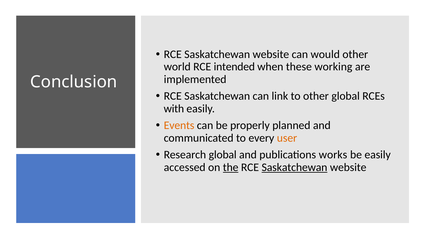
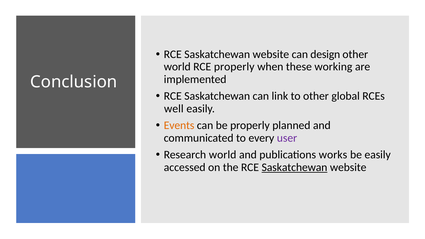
would: would -> design (325, 54)
RCE intended: intended -> properly (234, 67)
with: with -> well (174, 109)
user colour: orange -> purple (287, 138)
Research global: global -> world (223, 155)
the underline: present -> none (231, 167)
